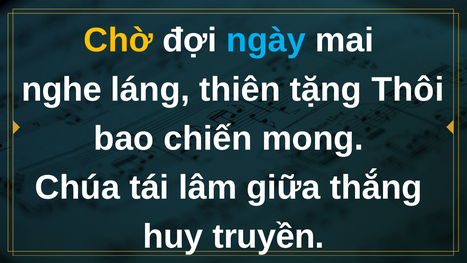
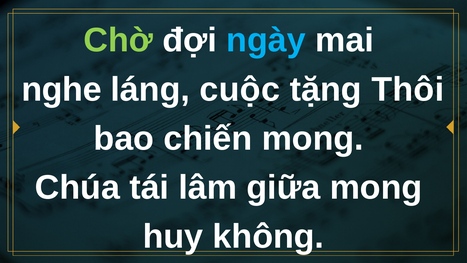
Chờ colour: yellow -> light green (118, 40)
thiên: thiên -> cuộc (240, 89)
giữa thắng: thắng -> mong (376, 187)
truyền: truyền -> không (268, 236)
